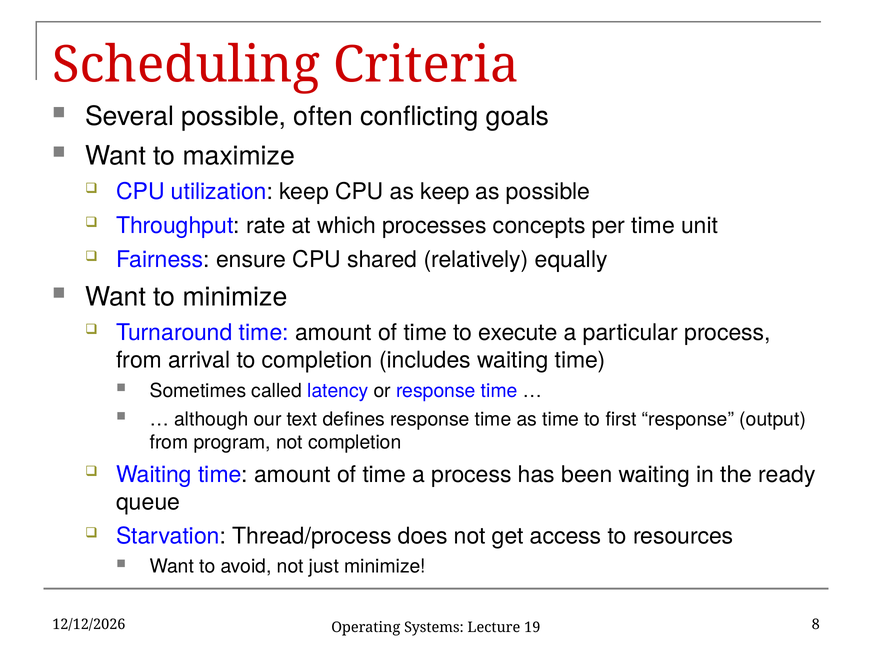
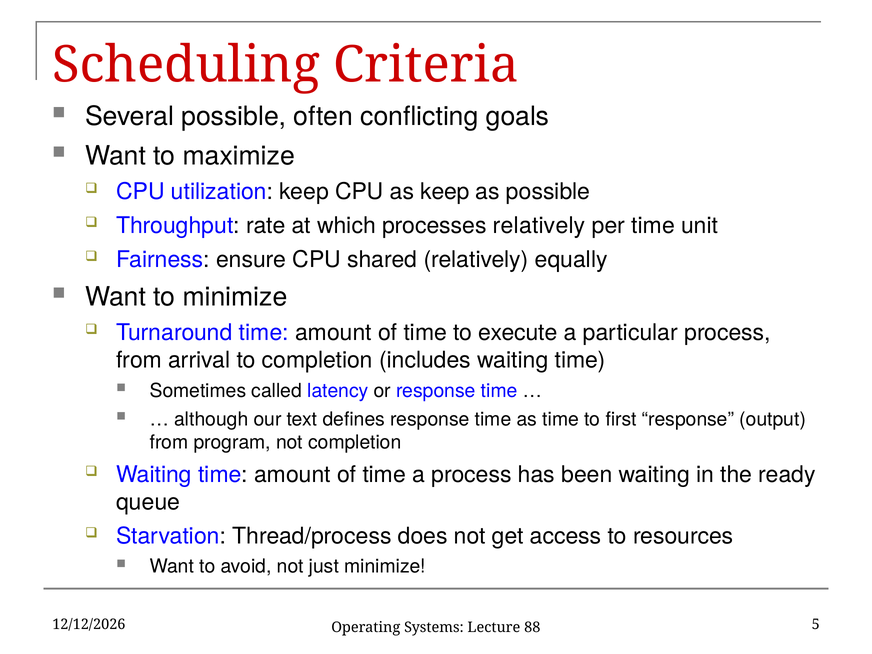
processes concepts: concepts -> relatively (539, 226)
8: 8 -> 5 (816, 625)
19: 19 -> 88 (532, 627)
